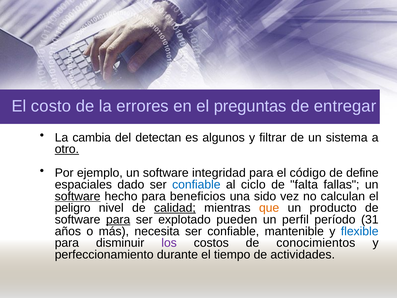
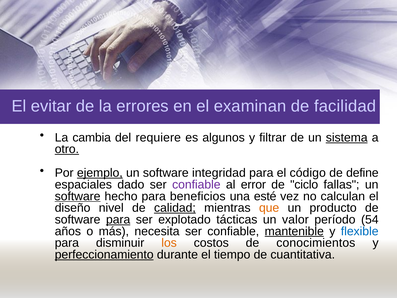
costo: costo -> evitar (51, 106)
preguntas: preguntas -> examinan (250, 106)
entregar: entregar -> facilidad (345, 106)
detectan: detectan -> requiere (158, 137)
sistema underline: none -> present (347, 137)
ejemplo underline: none -> present (100, 173)
confiable colour: blue -> purple (196, 184)
ciclo: ciclo -> error (253, 184)
falta: falta -> ciclo (304, 184)
sido: sido -> esté (265, 196)
peligro: peligro -> diseño (73, 208)
pueden: pueden -> tácticas (237, 219)
perfil: perfil -> valor (295, 219)
31: 31 -> 54 (370, 219)
mantenible underline: none -> present (294, 231)
los colour: purple -> orange (169, 243)
perfeccionamiento underline: none -> present (104, 254)
actividades: actividades -> cuantitativa (303, 254)
